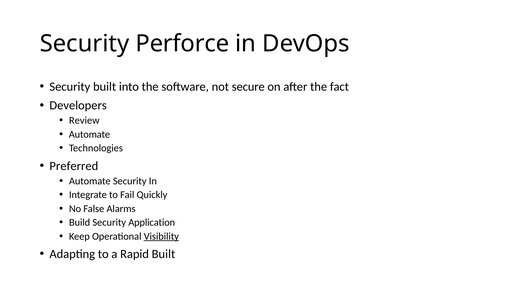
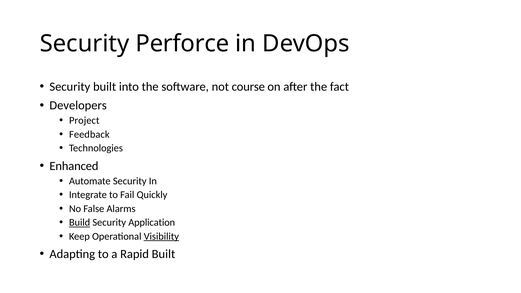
secure: secure -> course (248, 87)
Review: Review -> Project (84, 121)
Automate: Automate -> Feedback (89, 134)
Preferred: Preferred -> Enhanced (74, 166)
Build underline: none -> present (80, 223)
